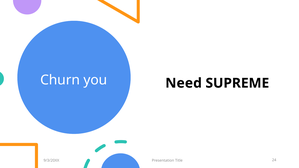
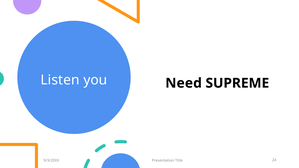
Churn: Churn -> Listen (60, 80)
